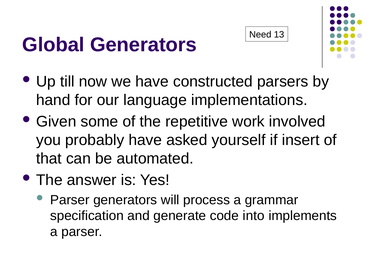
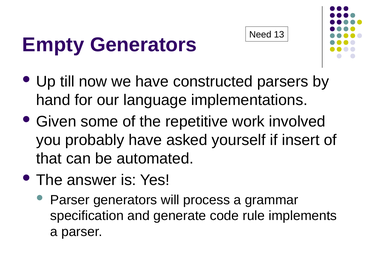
Global: Global -> Empty (53, 45)
into: into -> rule (254, 216)
